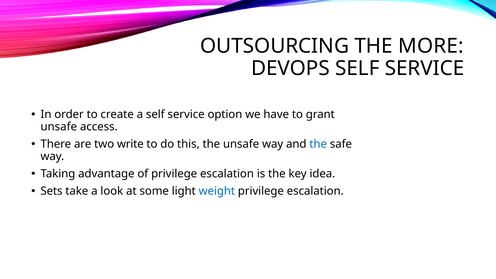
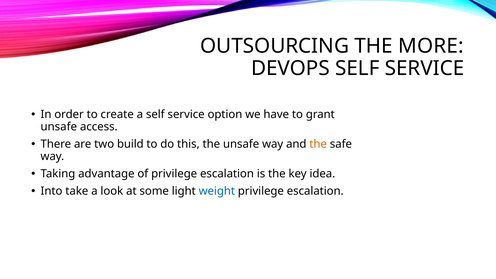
write: write -> build (130, 144)
the colour: blue -> orange (318, 144)
Sets: Sets -> Into (52, 191)
